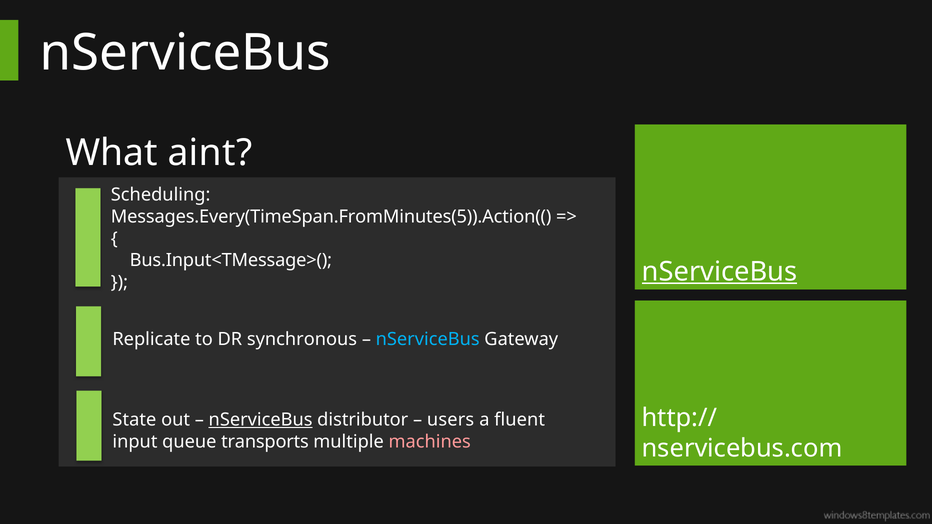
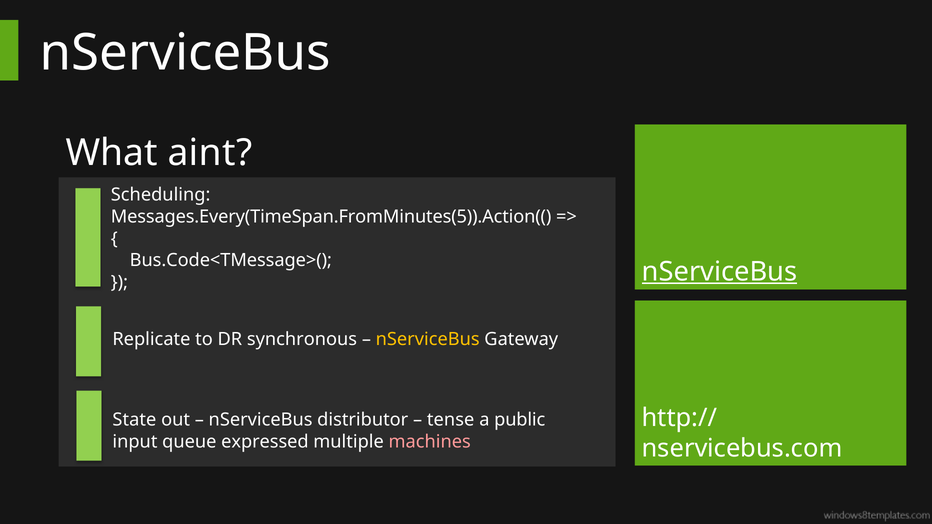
Bus.Input<TMessage>(: Bus.Input<TMessage>( -> Bus.Code<TMessage>( (231, 260)
nServiceBus colour: light blue -> yellow (428, 339)
nServiceBus underline: present -> none (261, 420)
users: users -> tense (451, 420)
fluent: fluent -> public (520, 420)
transports: transports -> expressed (265, 442)
